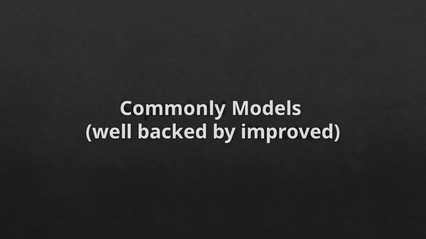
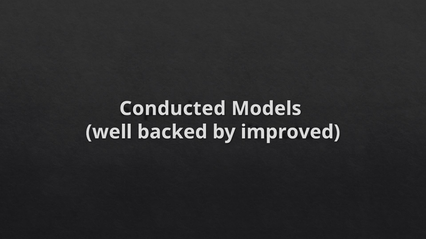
Commonly: Commonly -> Conducted (173, 109)
